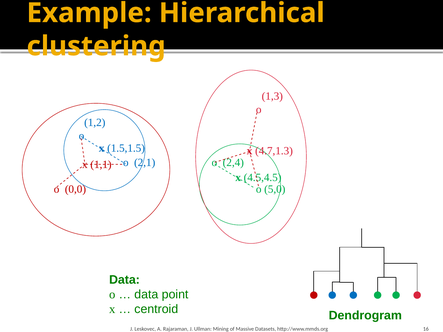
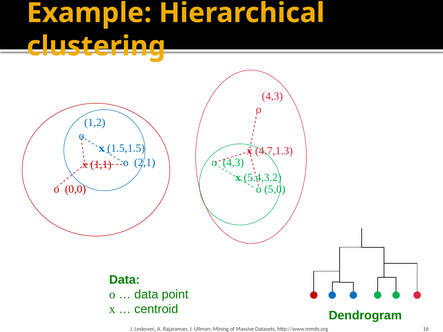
1,3: 1,3 -> 4,3 (272, 96)
o 2,4: 2,4 -> 4,3 (233, 163)
4.5,4.5: 4.5,4.5 -> 5.4,3.2 (263, 178)
